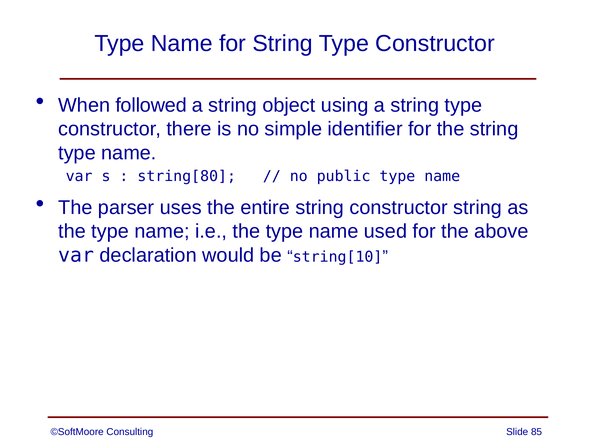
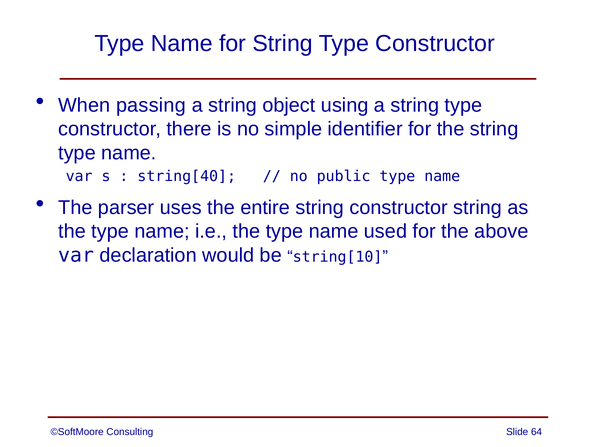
followed: followed -> passing (151, 105)
string[80: string[80 -> string[40 (187, 176)
85: 85 -> 64 (537, 432)
